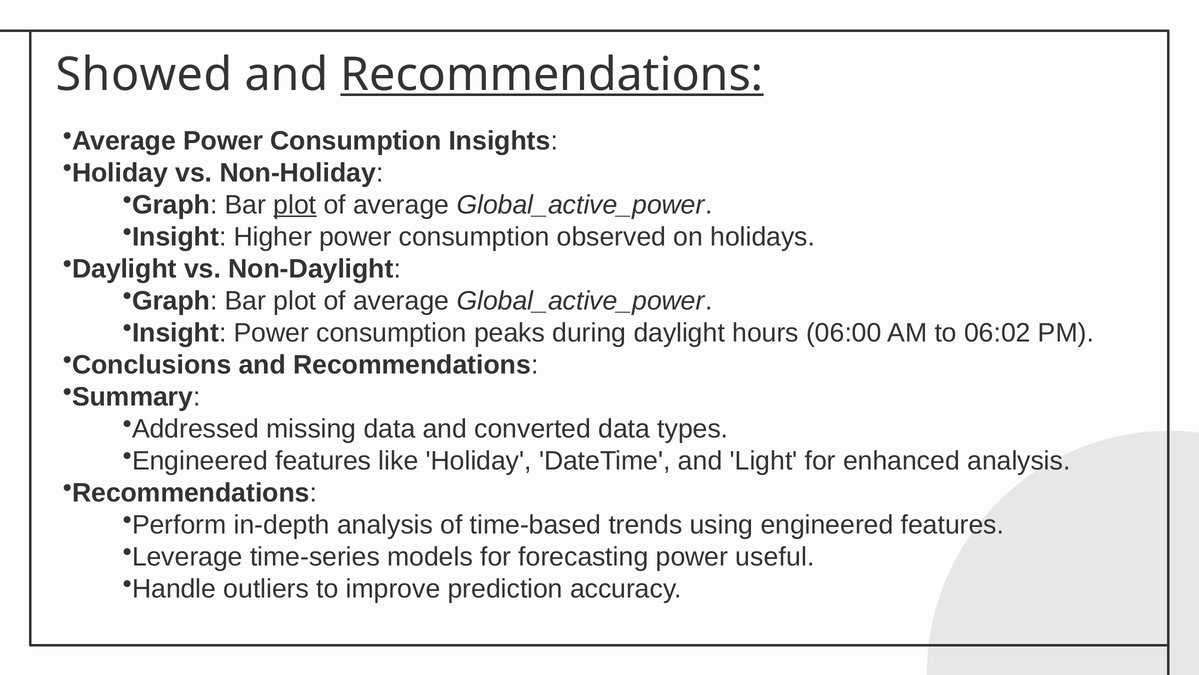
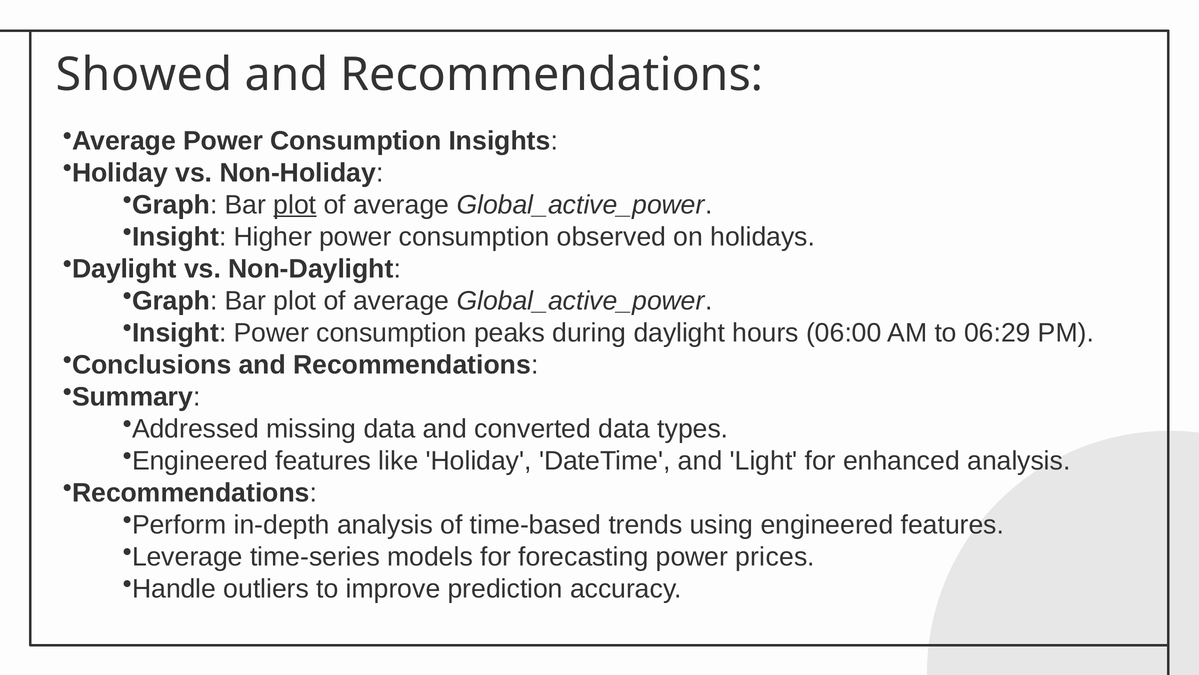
Recommendations underline: present -> none (552, 75)
06:02: 06:02 -> 06:29 (997, 333)
useful: useful -> prices (775, 556)
